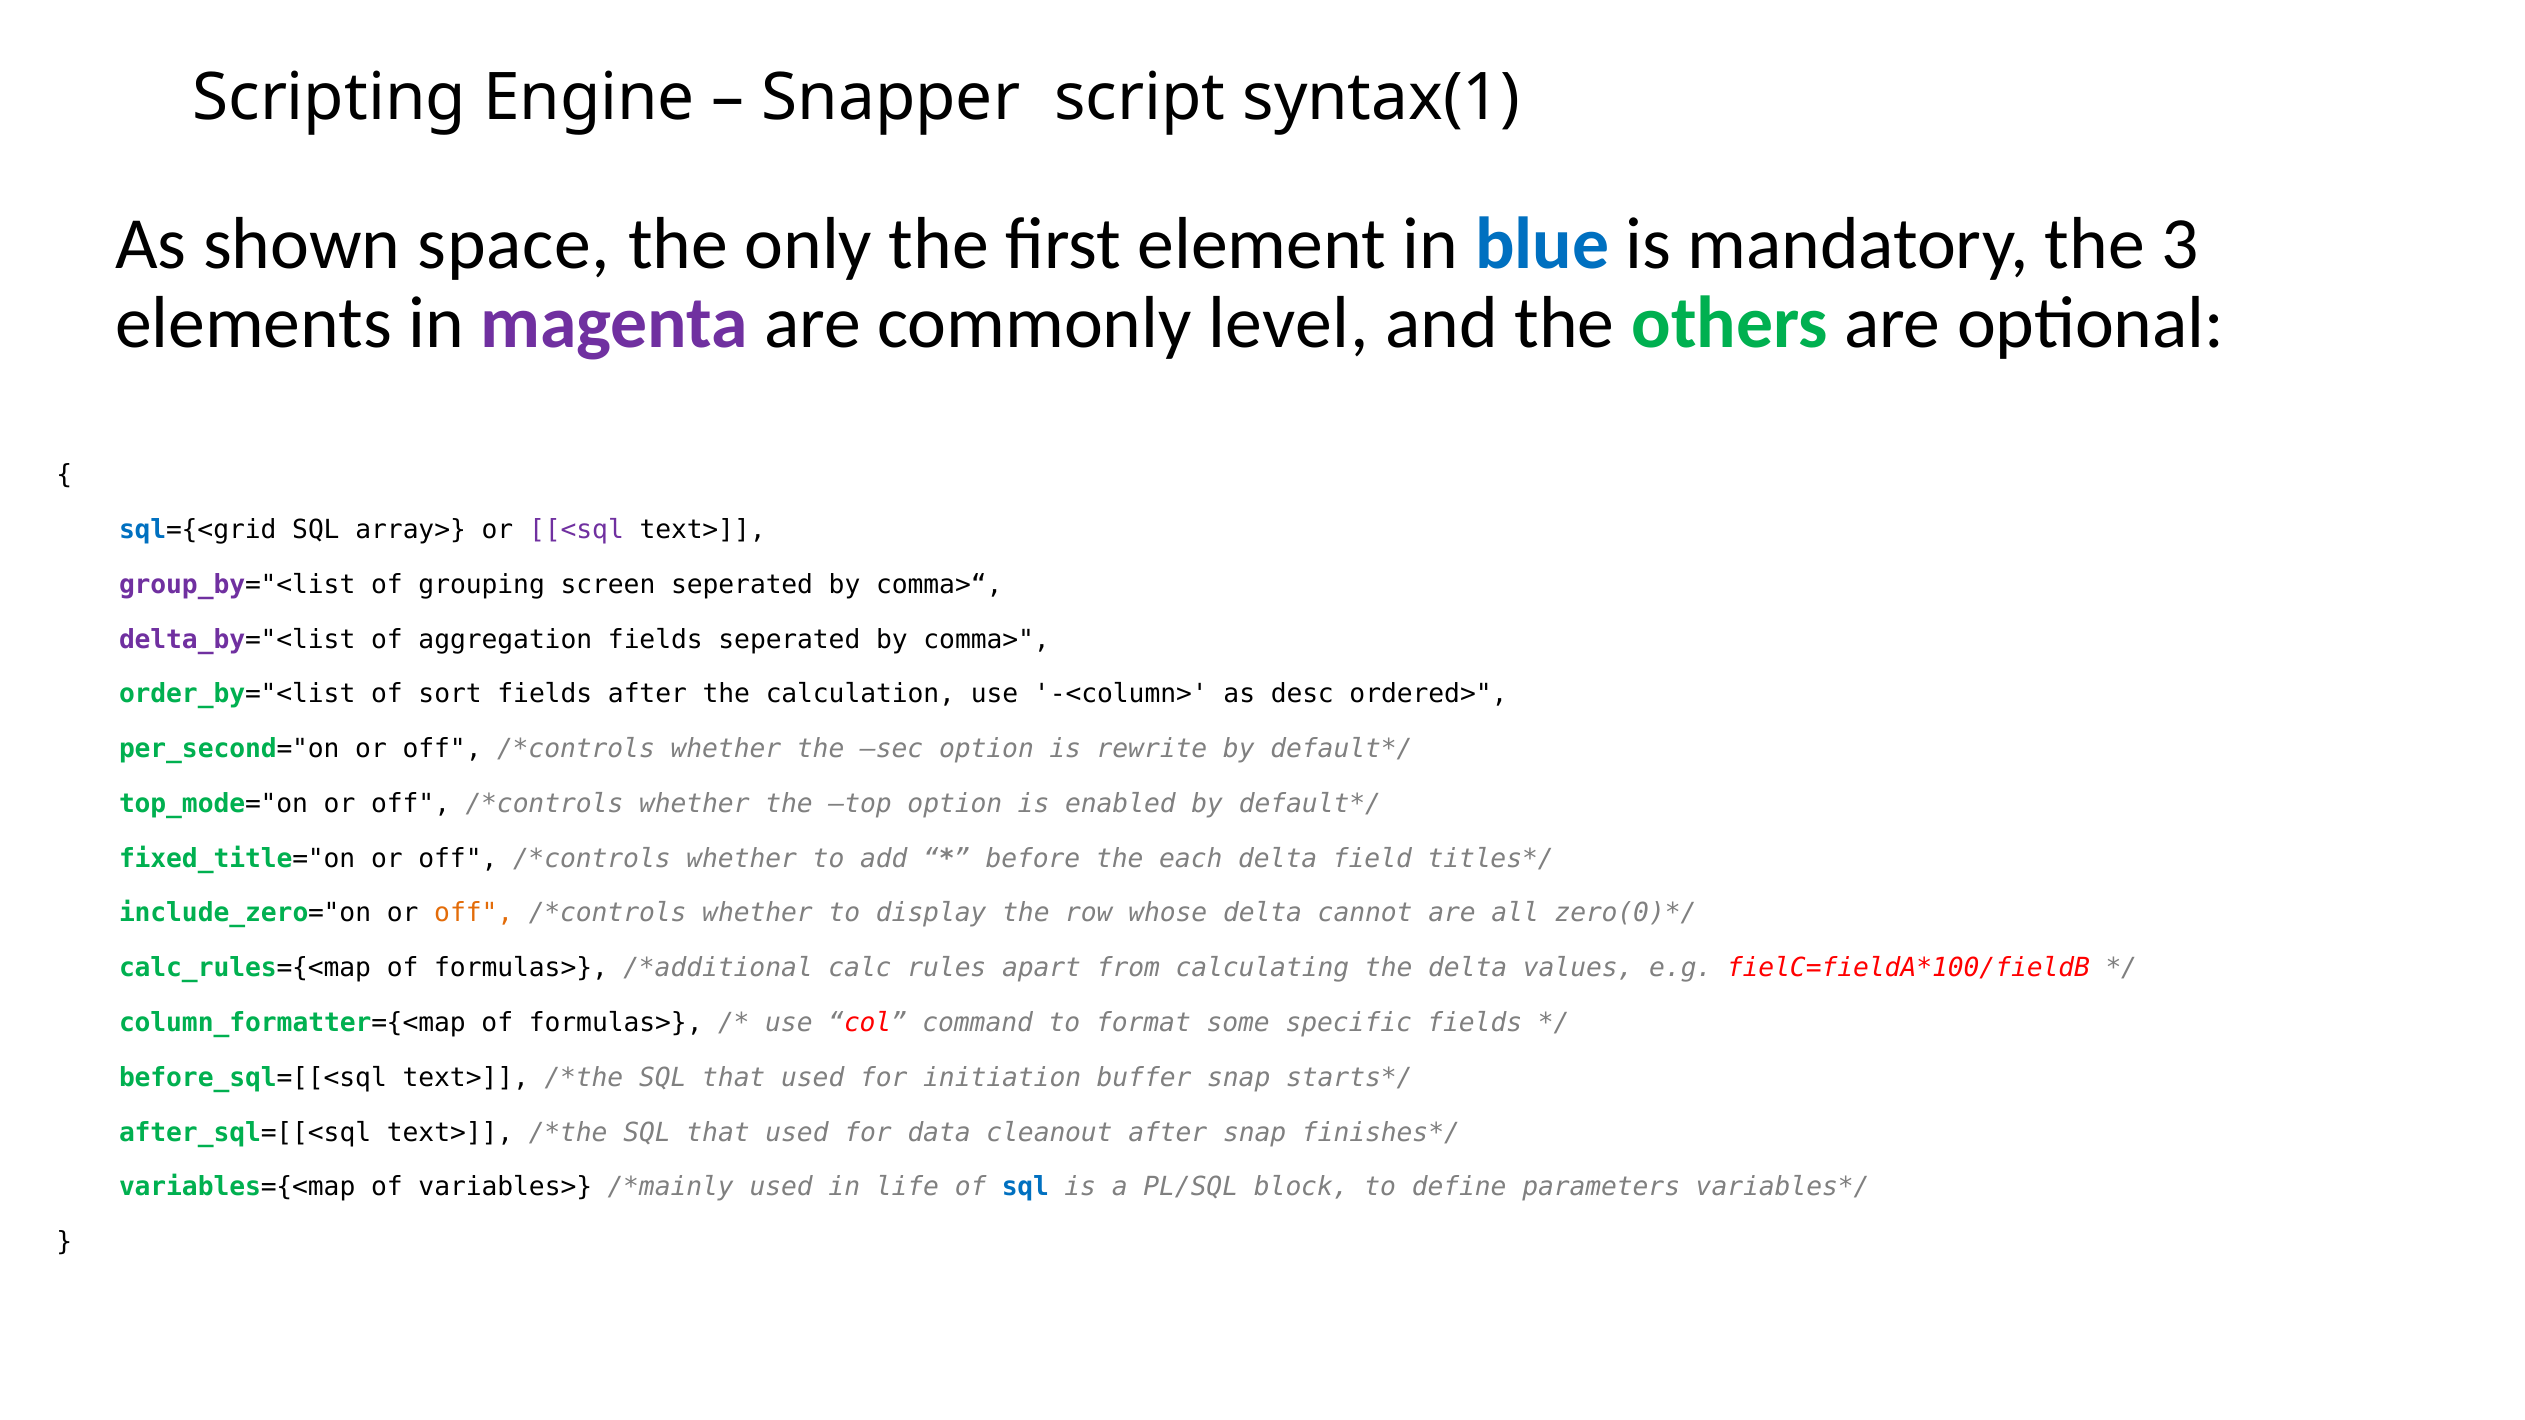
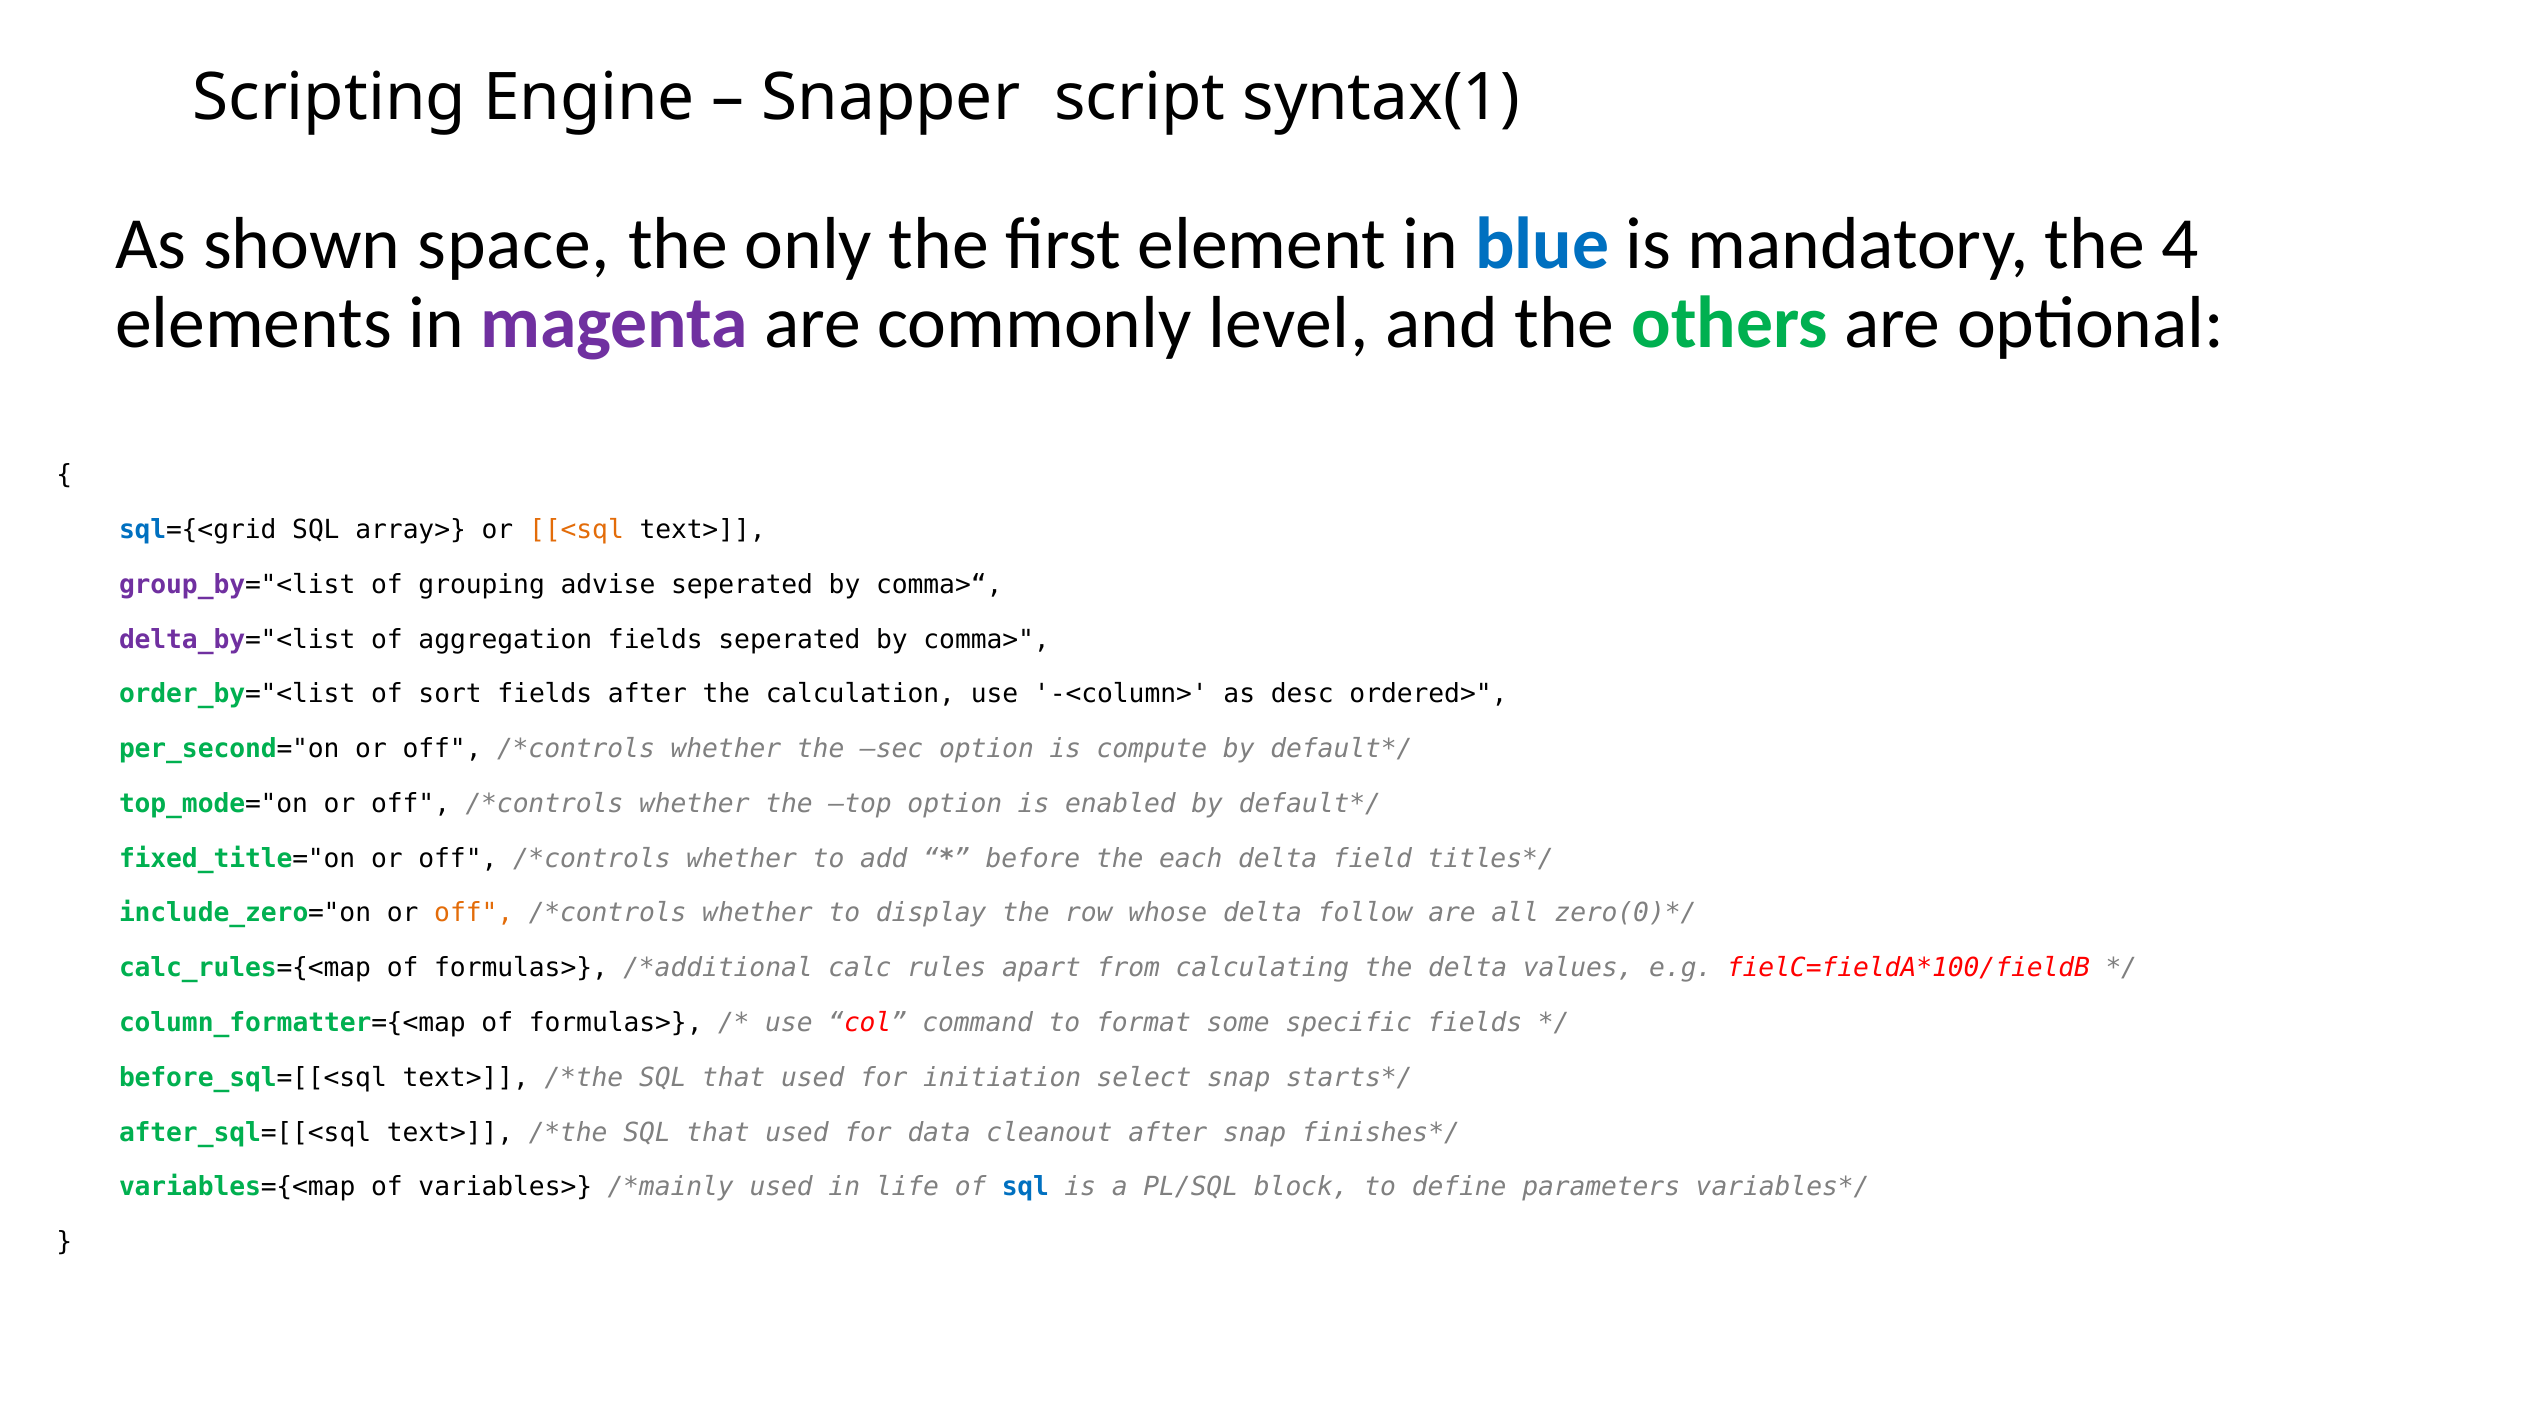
3: 3 -> 4 (2180, 244)
<sql colour: purple -> orange (576, 530)
screen: screen -> advise (608, 585)
rewrite: rewrite -> compute (1152, 749)
cannot: cannot -> follow (1365, 914)
buffer: buffer -> select (1144, 1078)
